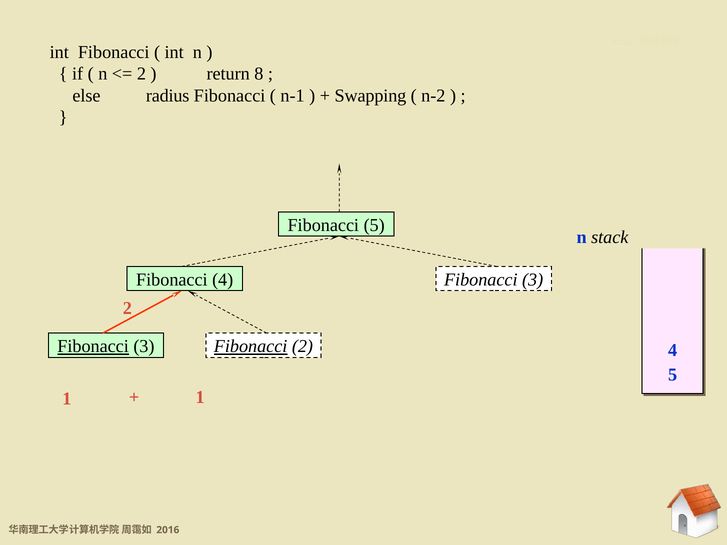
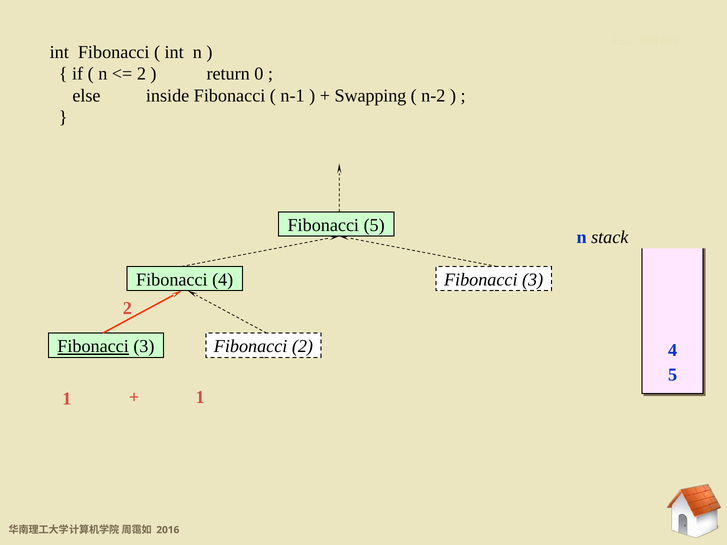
8: 8 -> 0 (259, 74)
radius: radius -> inside (168, 96)
Fibonacci underline: present -> none (251, 347)
